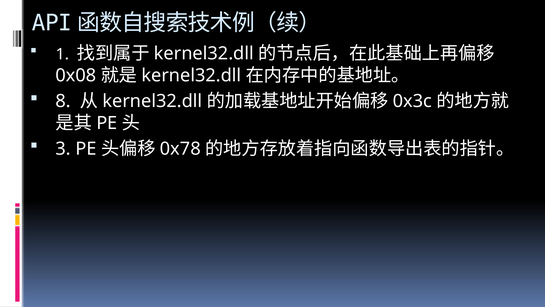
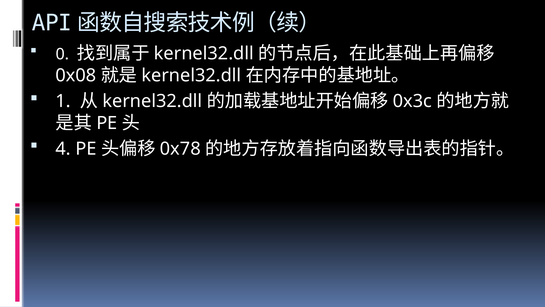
1: 1 -> 0 (62, 54)
8: 8 -> 1 (63, 101)
3: 3 -> 4 (63, 149)
